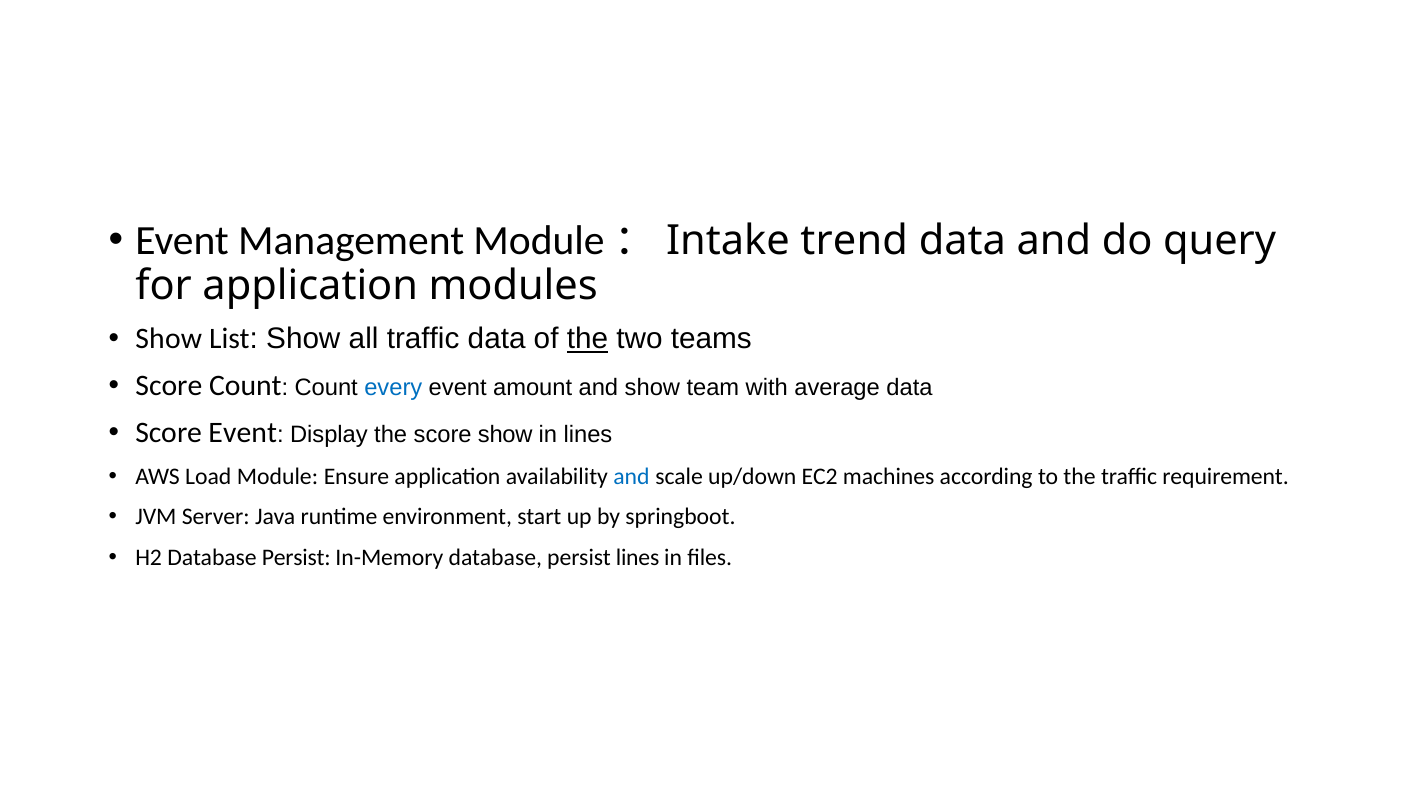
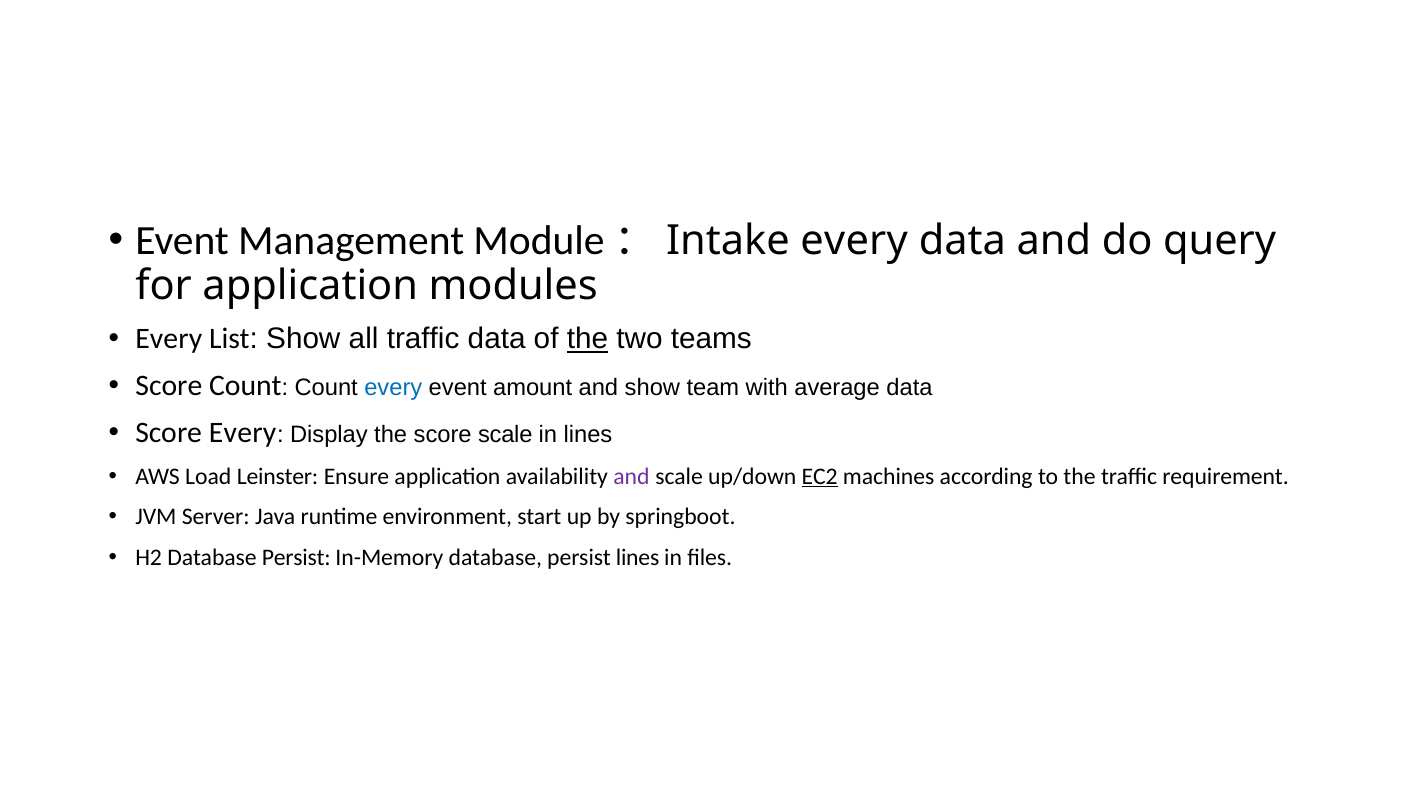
trend: trend -> every (854, 241)
Show: Show -> Every (169, 339)
Score Event: Event -> Every (243, 433)
score show: show -> scale (505, 435)
Module: Module -> Leinster (278, 477)
and colour: blue -> purple (631, 477)
EC2 underline: none -> present (820, 477)
